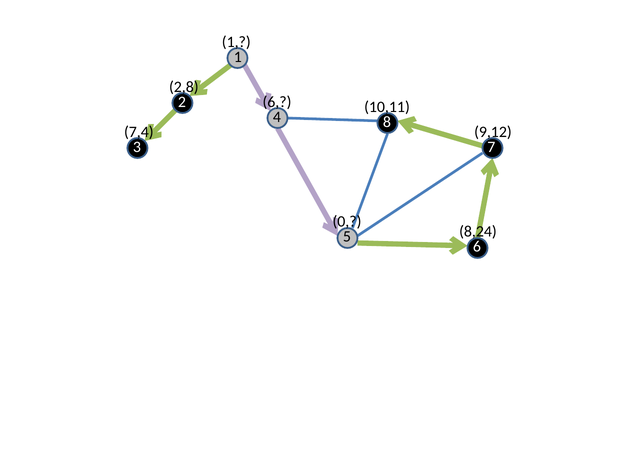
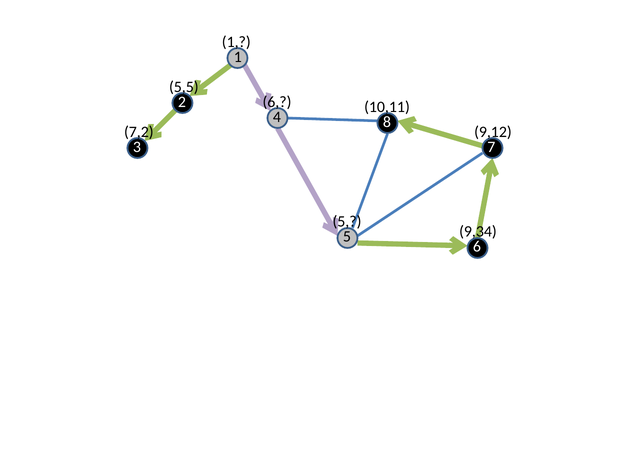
2,8: 2,8 -> 5,5 (184, 87)
7,4: 7,4 -> 7,2 (139, 132)
0: 0 -> 5 (347, 222)
8,24: 8,24 -> 9,34 (478, 232)
